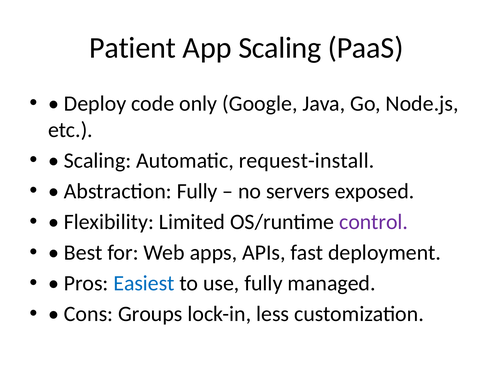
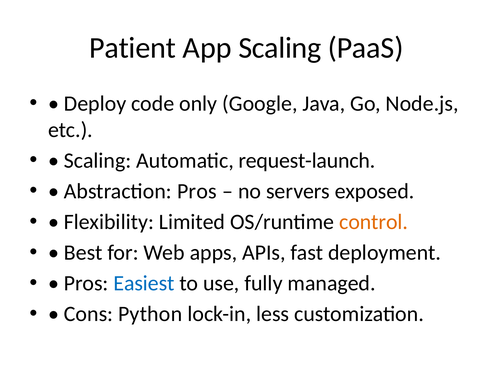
request-install: request-install -> request-launch (307, 160)
Abstraction Fully: Fully -> Pros (197, 191)
control colour: purple -> orange (374, 222)
Groups: Groups -> Python (150, 314)
